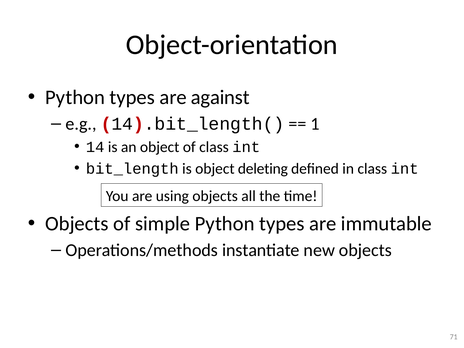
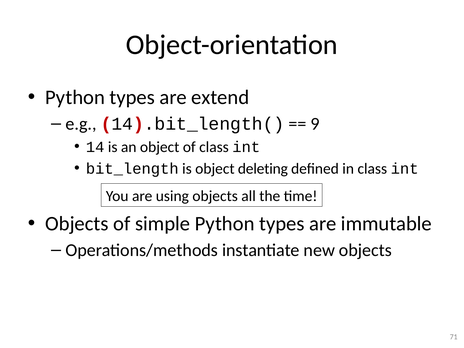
against: against -> extend (220, 97)
1: 1 -> 9 (315, 124)
